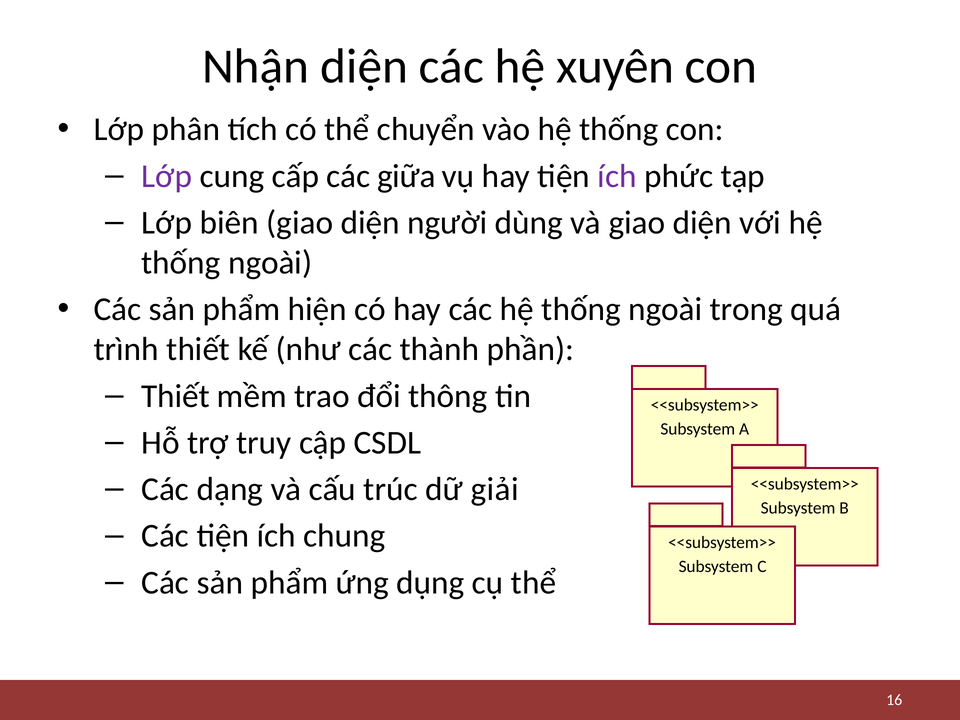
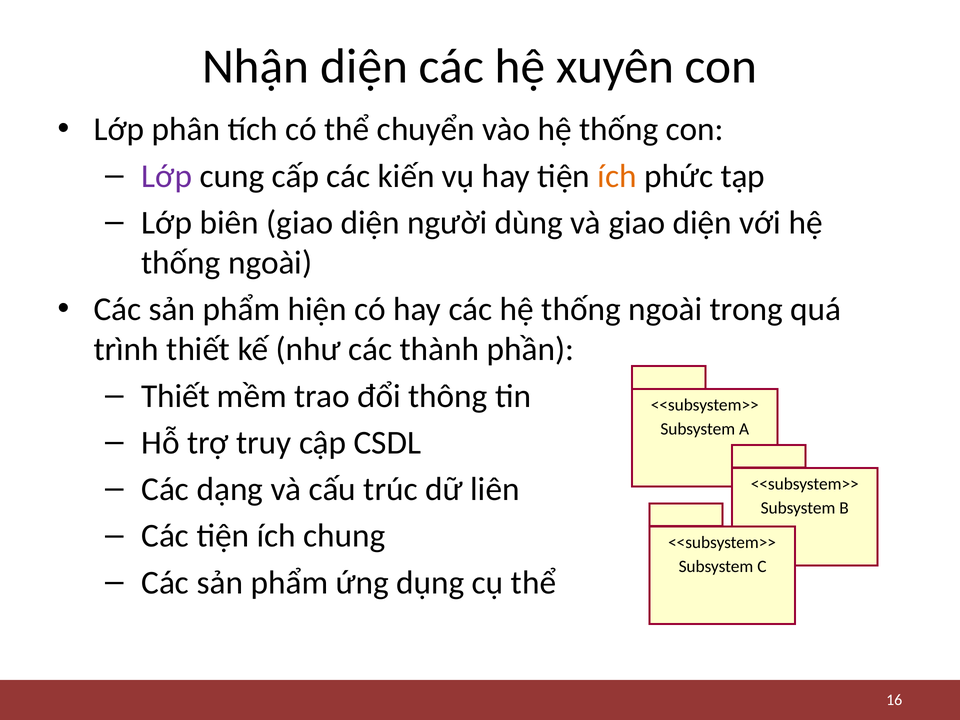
giữa: giữa -> kiến (406, 176)
ích colour: purple -> orange (617, 176)
giải: giải -> liên (495, 489)
